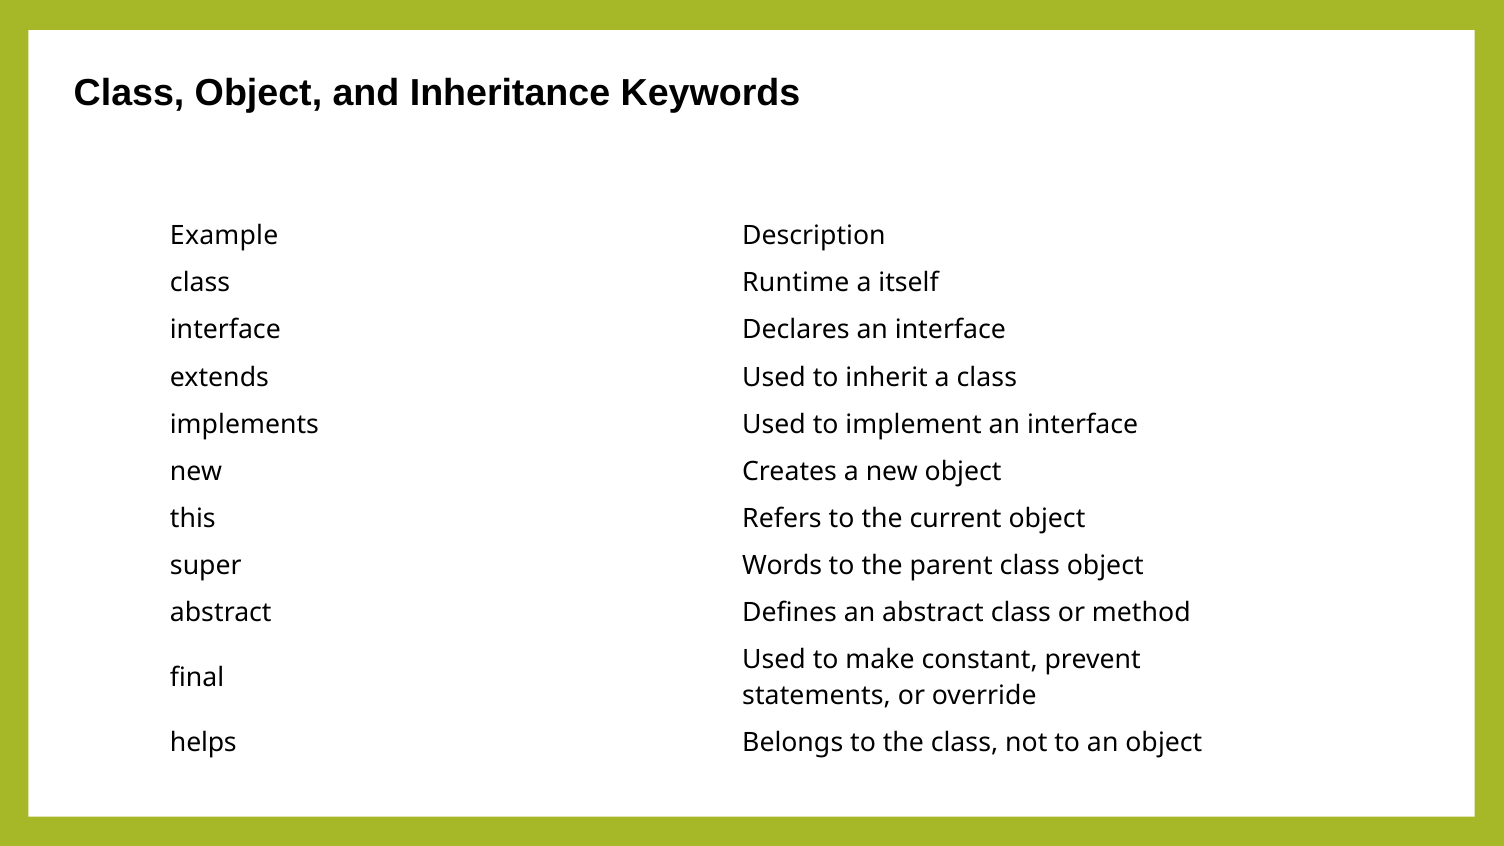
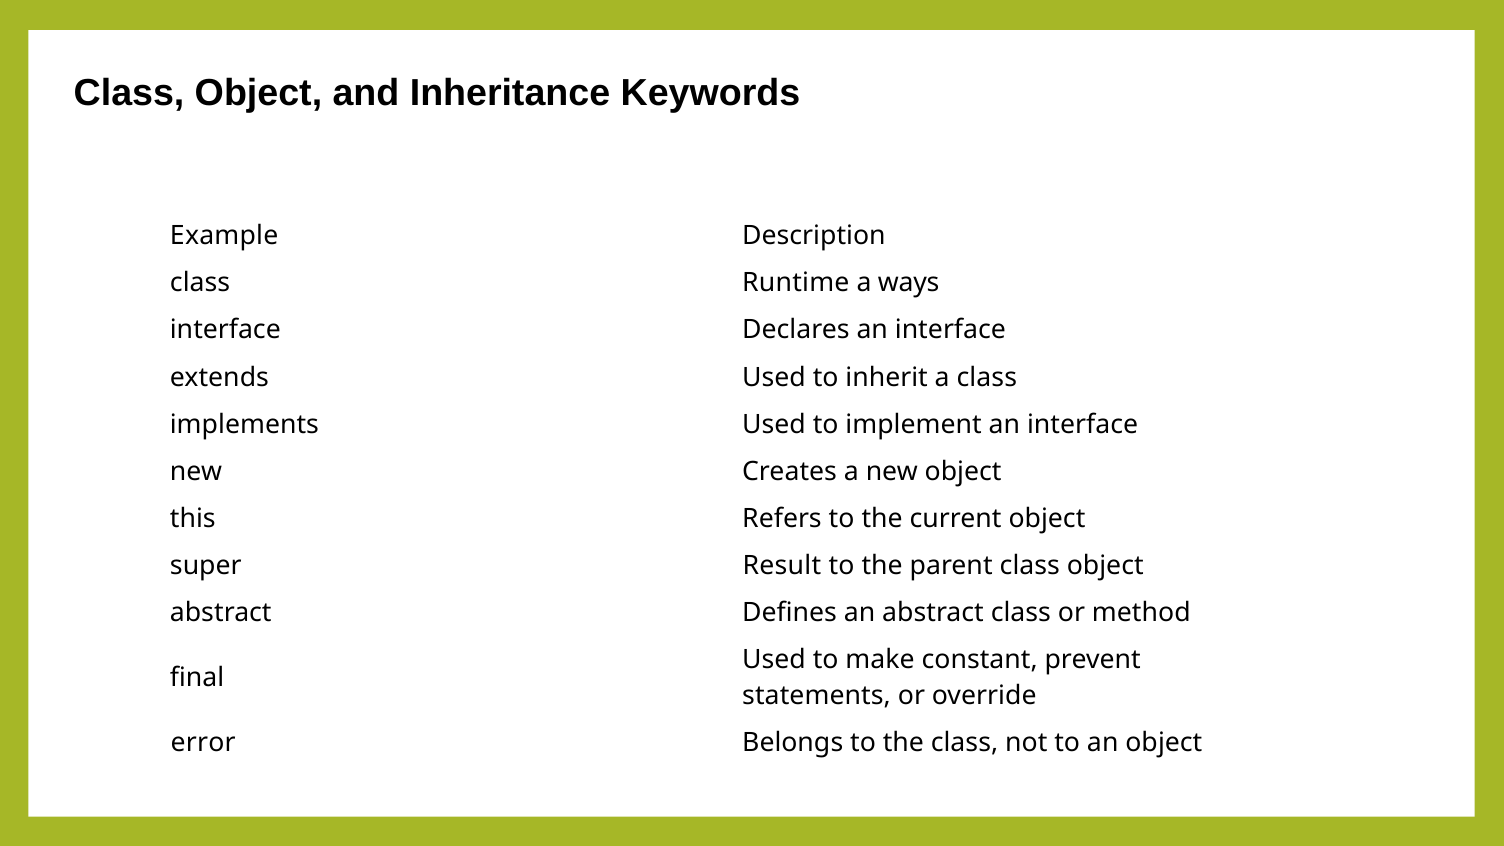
itself: itself -> ways (909, 283)
Words: Words -> Result (782, 566)
helps: helps -> error (203, 743)
